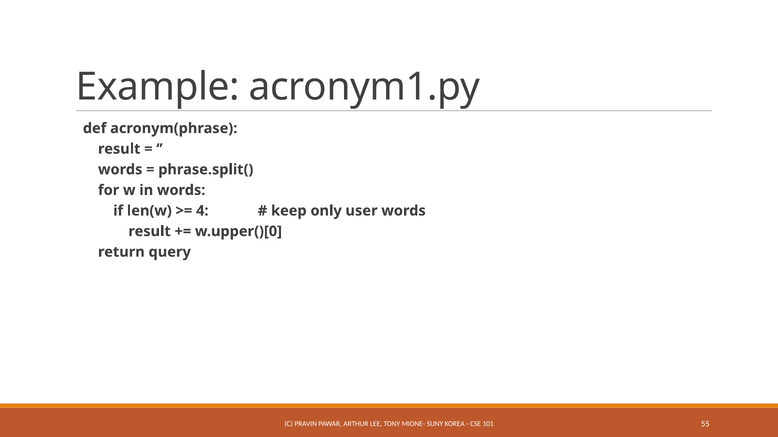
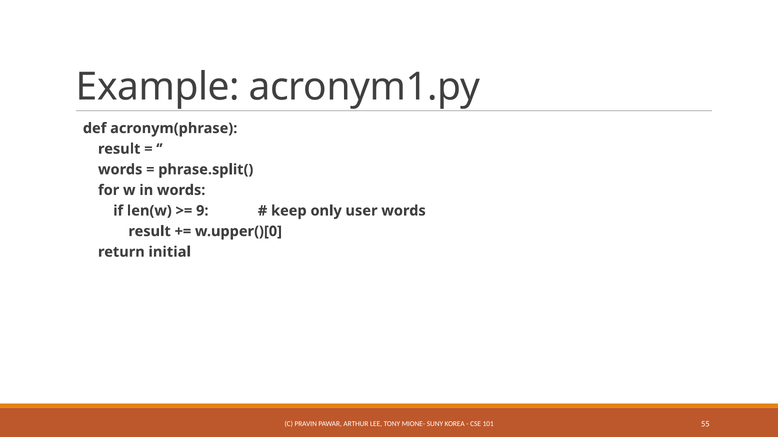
4: 4 -> 9 (202, 211)
query: query -> initial (170, 252)
